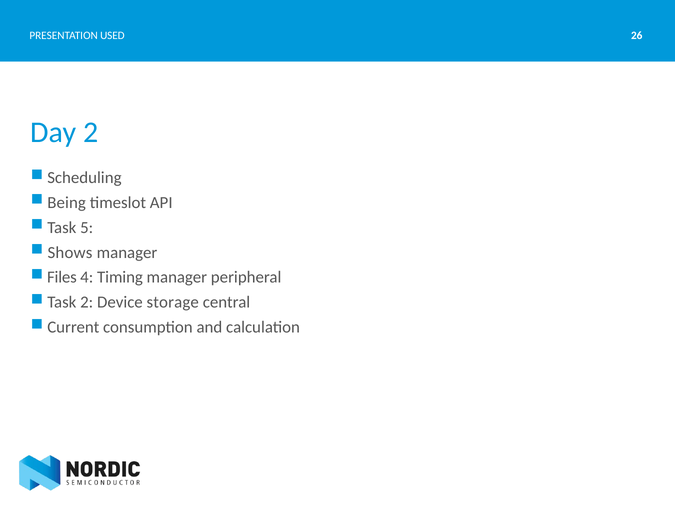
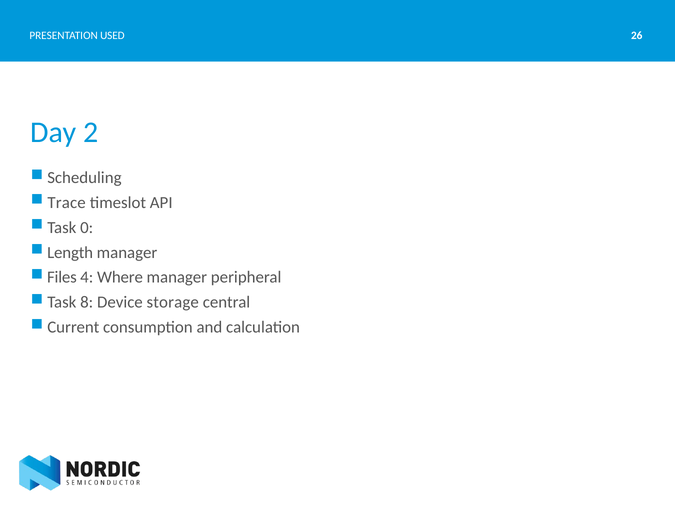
Being: Being -> Trace (67, 203)
5: 5 -> 0 (87, 228)
Shows: Shows -> Length (70, 253)
Timing: Timing -> Where (120, 278)
Task 2: 2 -> 8 (87, 302)
